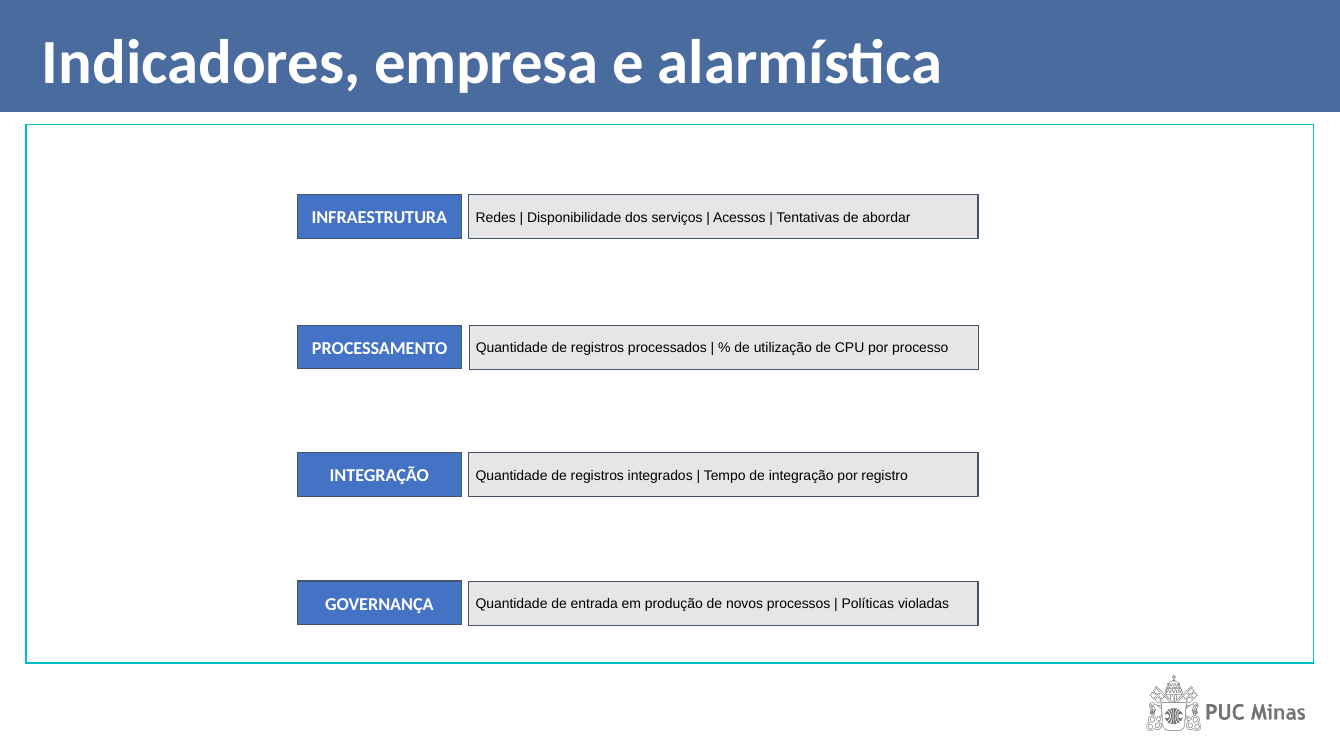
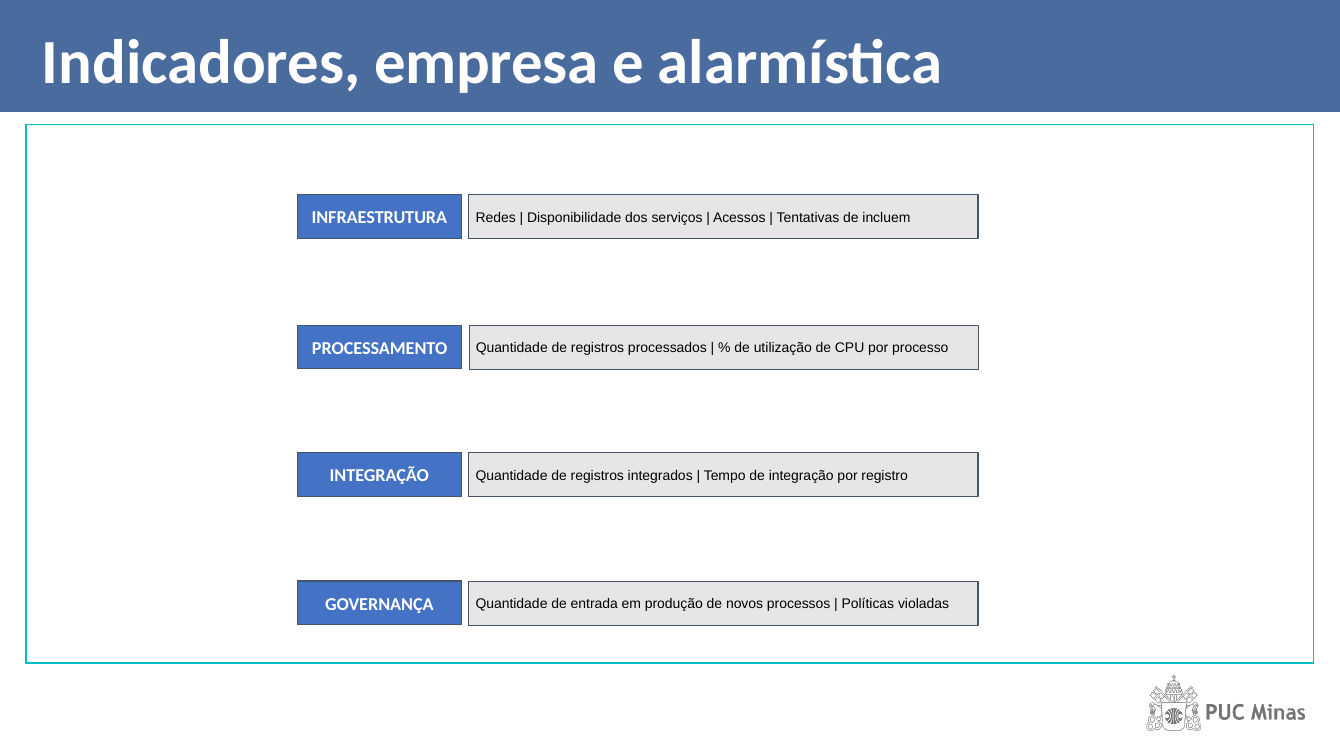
abordar: abordar -> incluem (886, 217)
